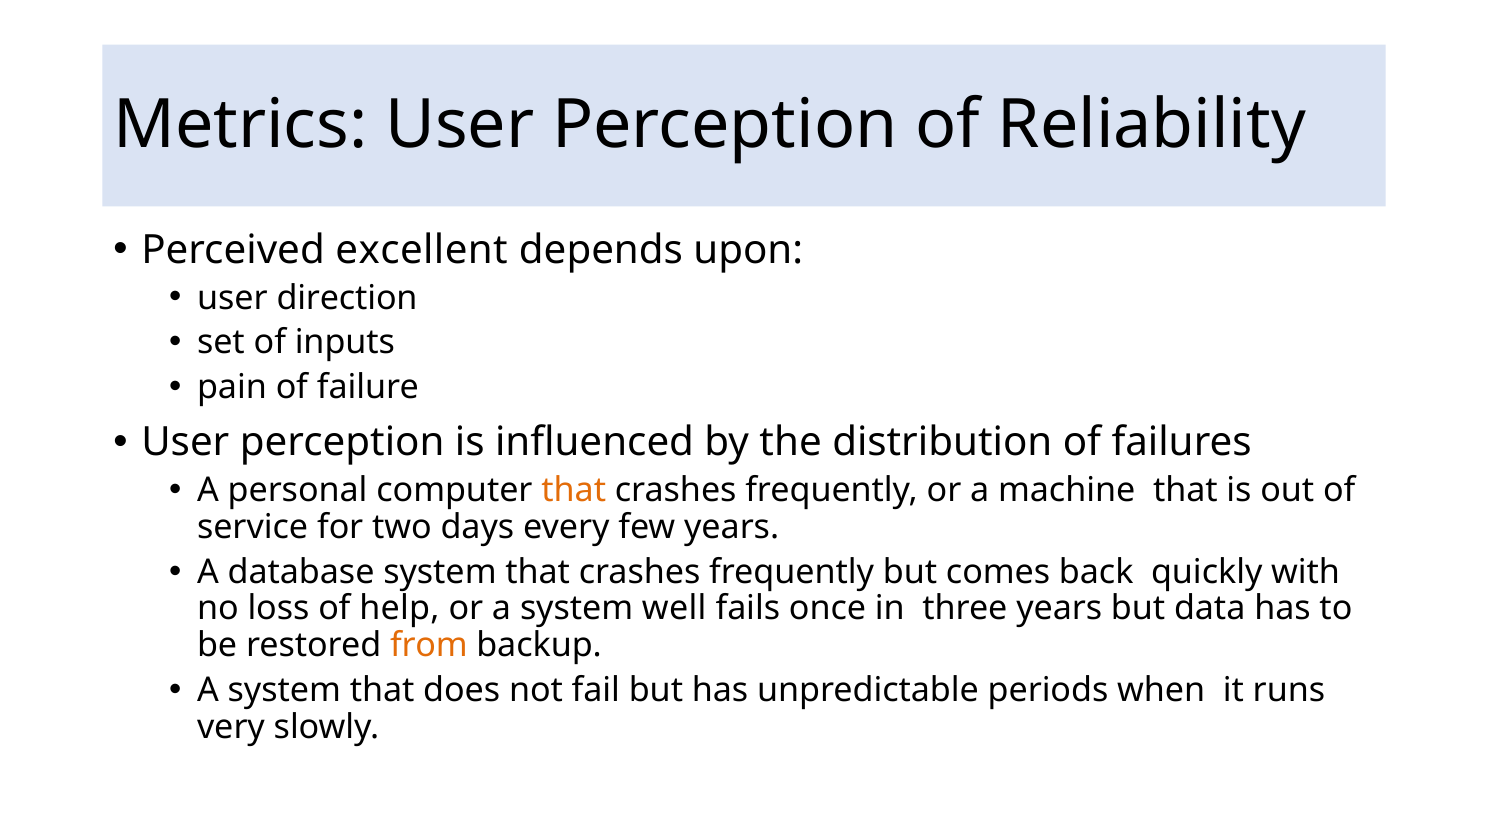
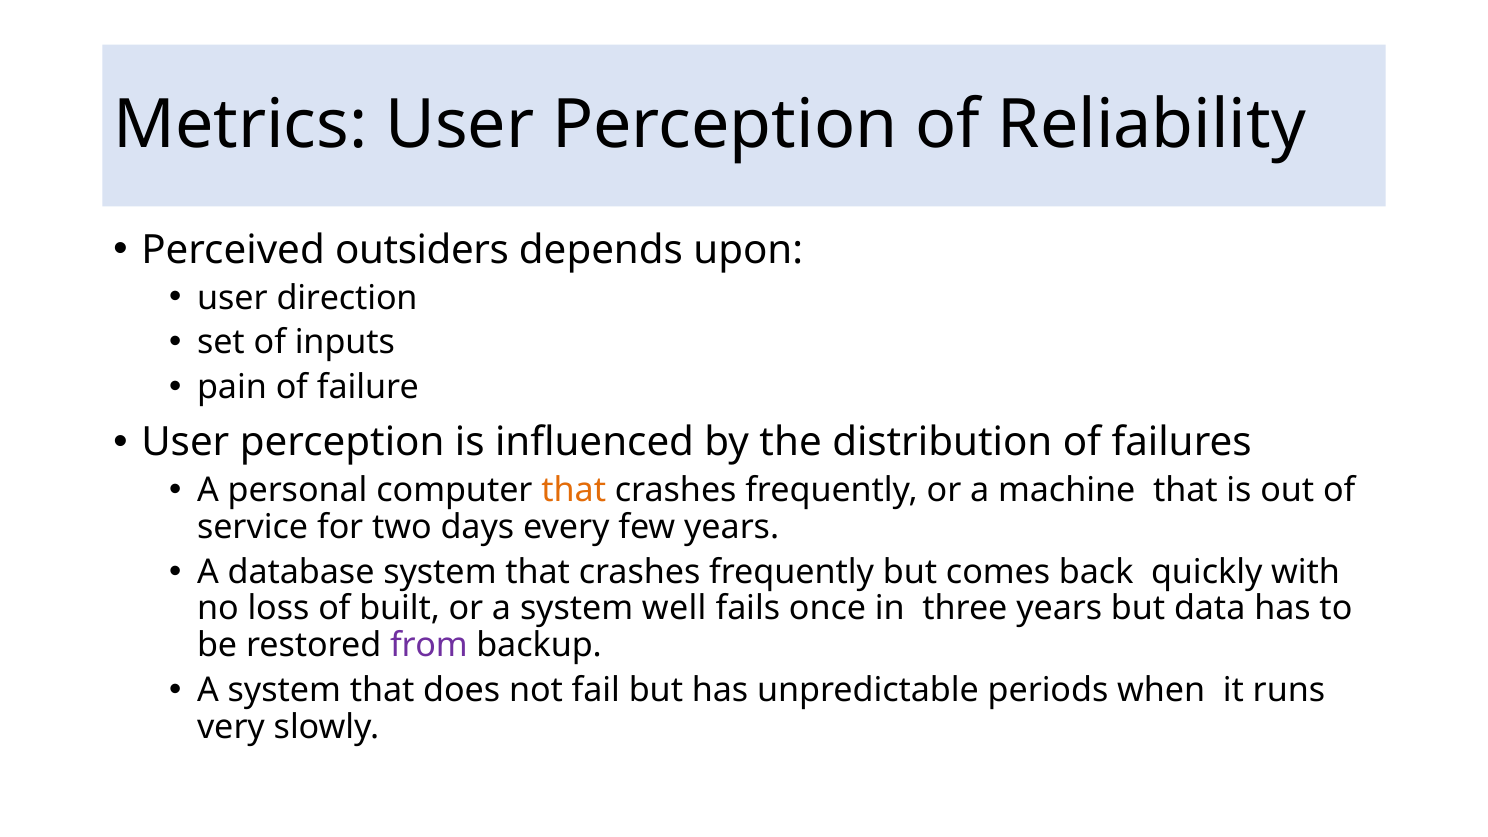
excellent: excellent -> outsiders (422, 250)
help: help -> built (400, 609)
from colour: orange -> purple (429, 645)
